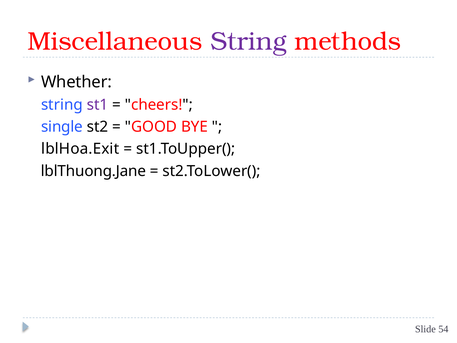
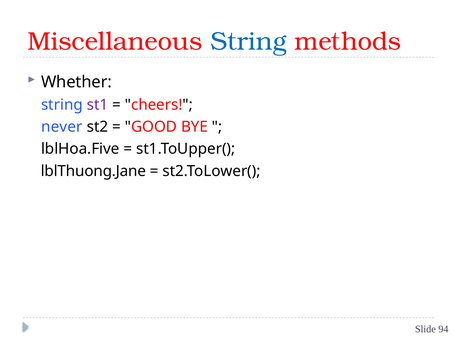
String colour: purple -> blue (248, 41)
single: single -> never (62, 127)
lblHoa.Exit: lblHoa.Exit -> lblHoa.Five (80, 149)
54: 54 -> 94 (443, 329)
